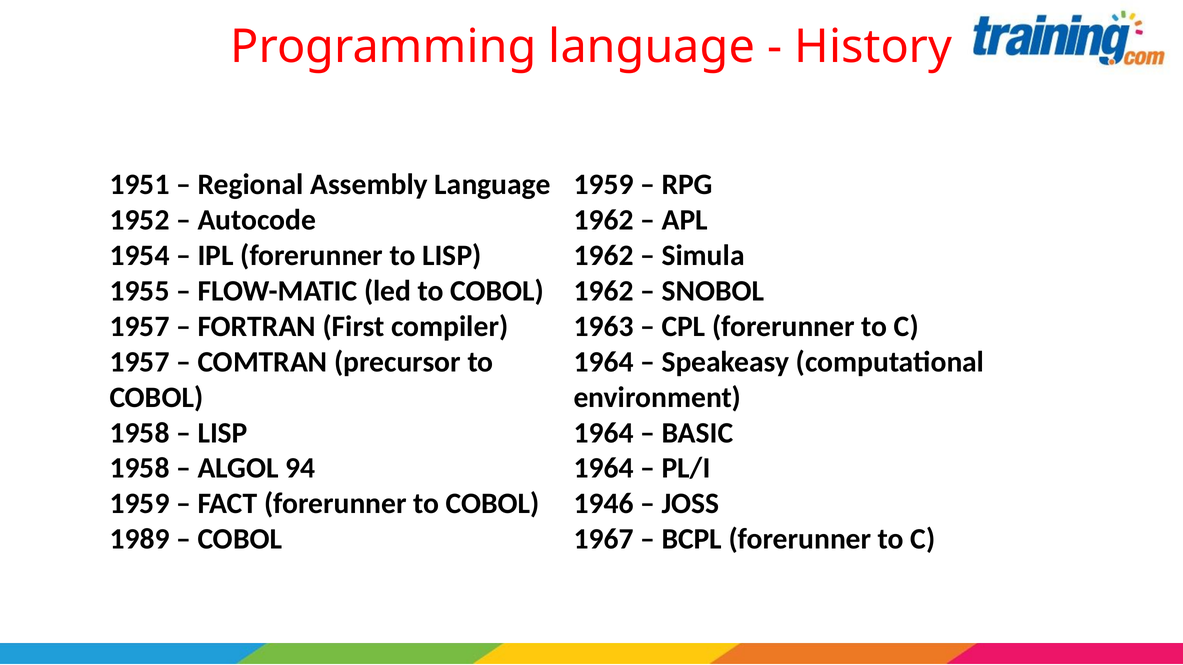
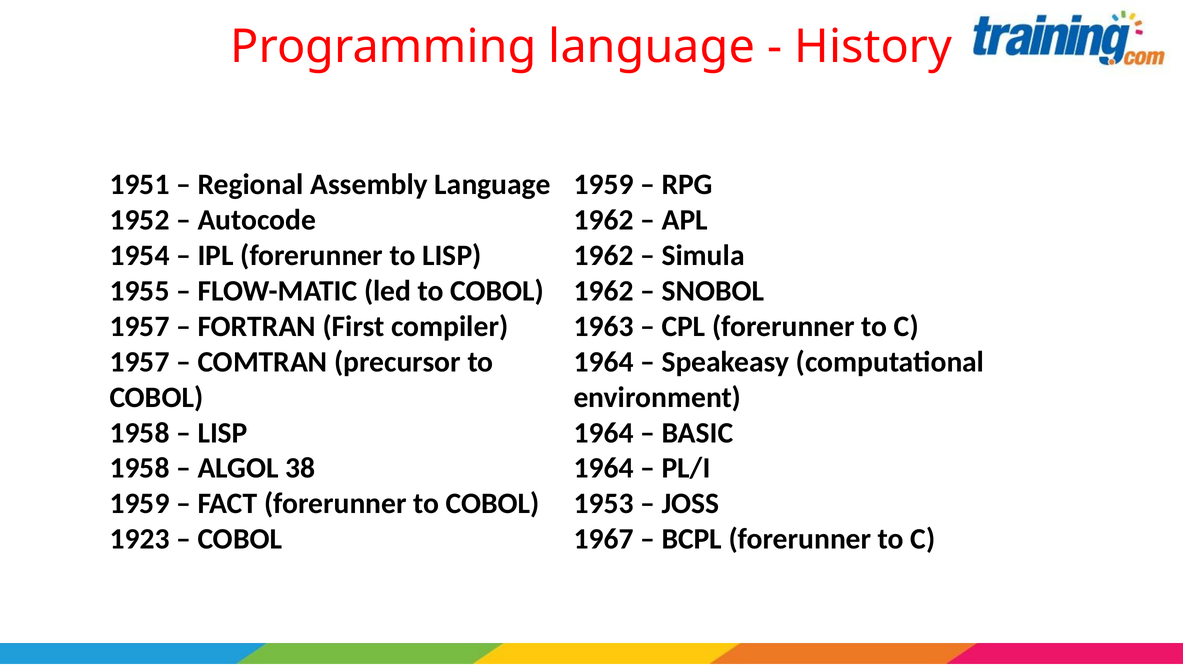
94: 94 -> 38 (300, 469)
1946: 1946 -> 1953 (604, 504)
1989: 1989 -> 1923 (140, 540)
